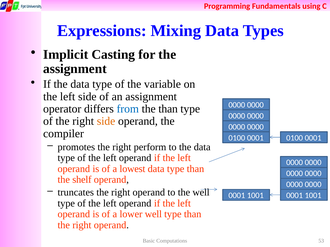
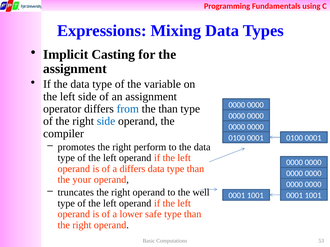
side colour: orange -> blue (106, 121)
a lowest: lowest -> differs (132, 169)
shelf: shelf -> your (82, 180)
lower well: well -> safe (153, 215)
